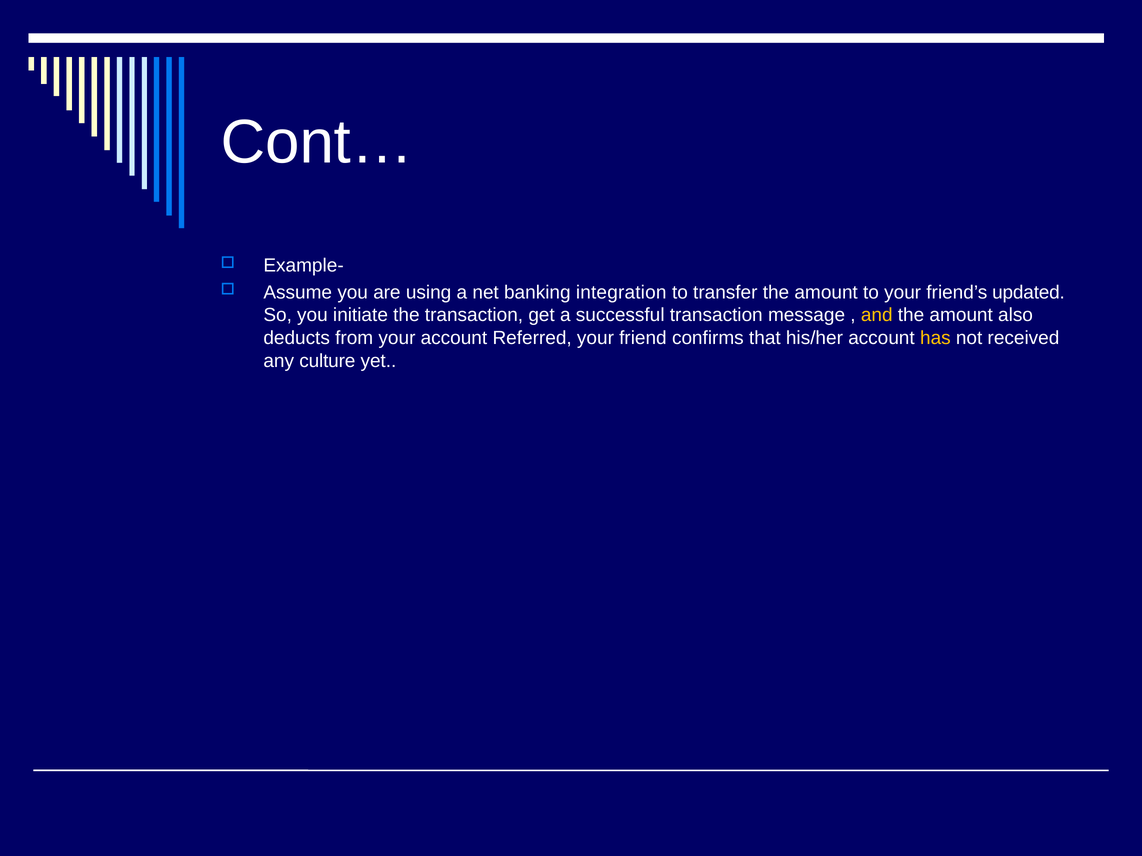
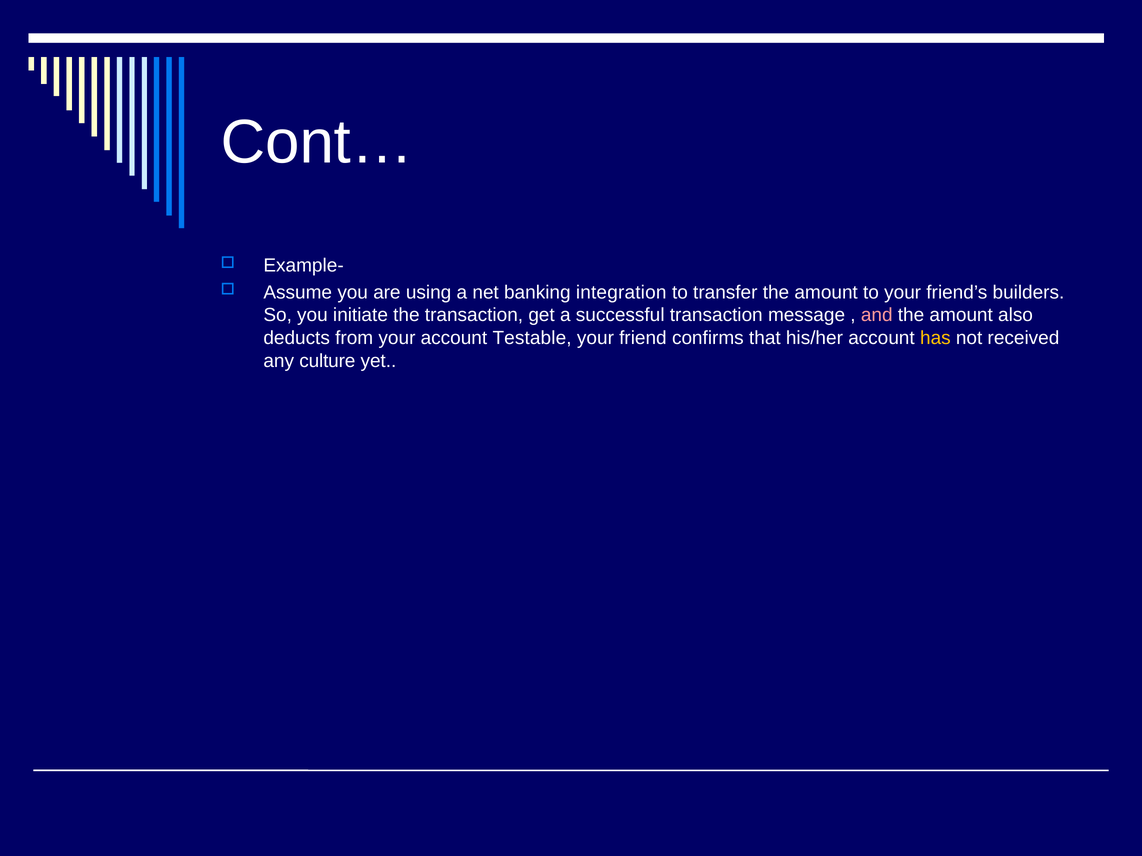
updated: updated -> builders (1028, 292)
and colour: yellow -> pink (877, 315)
Referred: Referred -> Testable (532, 338)
